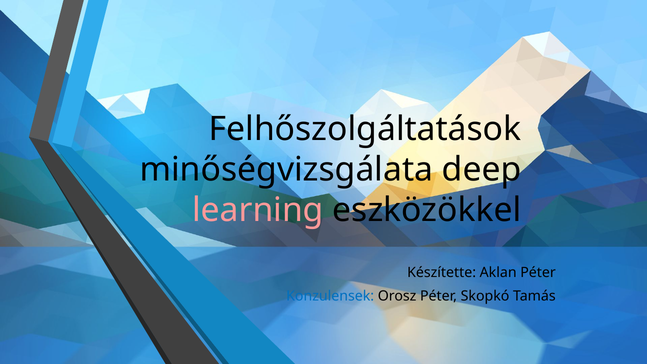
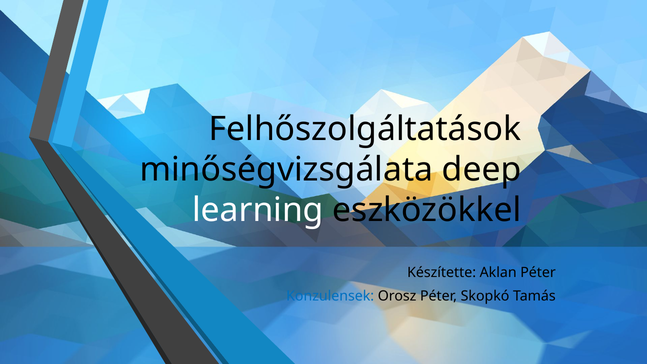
learning colour: pink -> white (258, 210)
